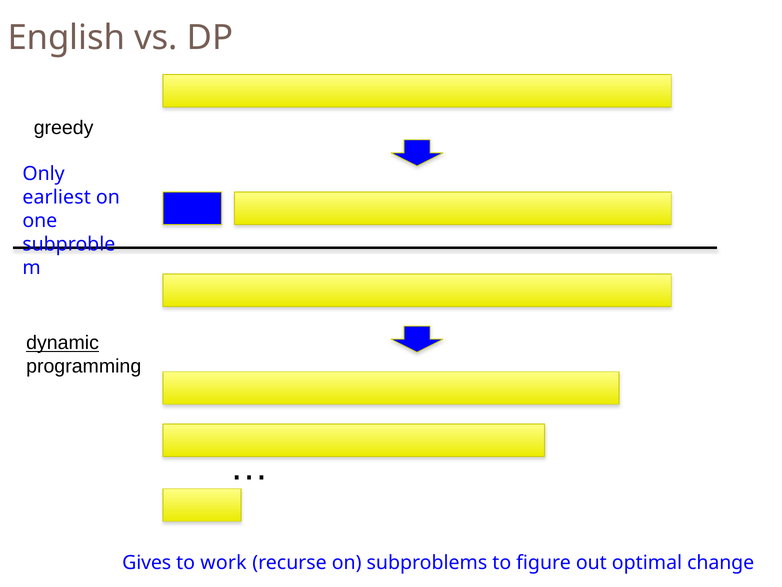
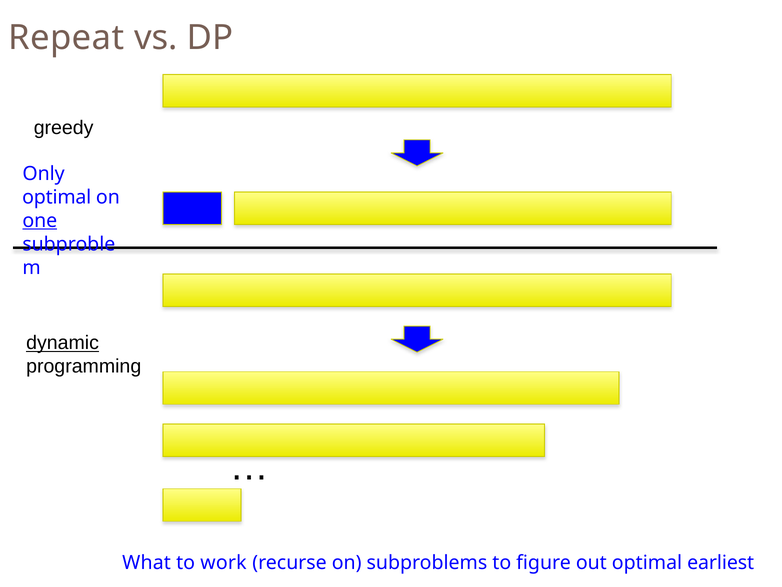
English: English -> Repeat (66, 38)
earliest: earliest -> optimal (57, 197)
one underline: none -> present (40, 221)
Gives: Gives -> What (147, 562)
change: change -> earliest (721, 562)
